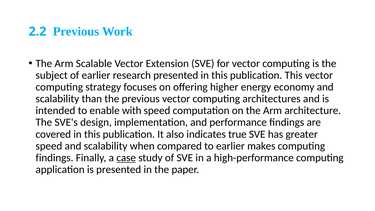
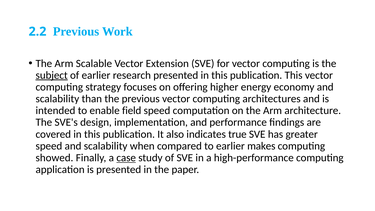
subject underline: none -> present (52, 75)
with: with -> field (132, 111)
findings: findings -> showed (54, 158)
